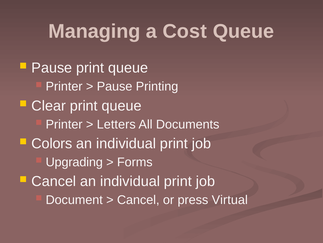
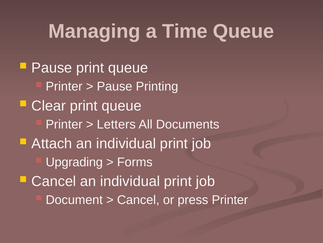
Cost: Cost -> Time (185, 31)
Colors: Colors -> Attach (52, 143)
press Virtual: Virtual -> Printer (230, 199)
